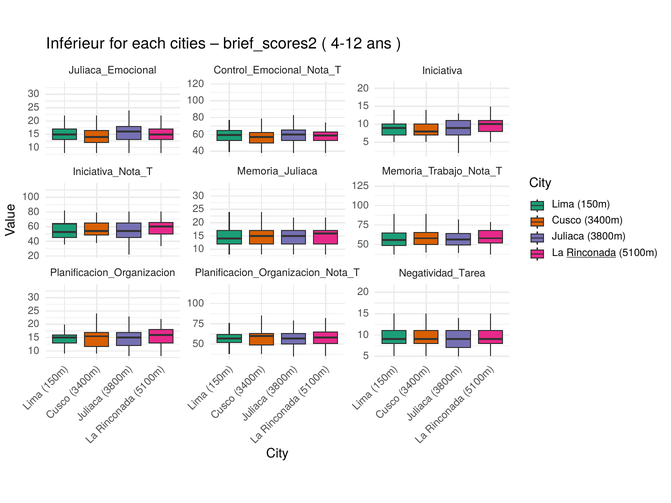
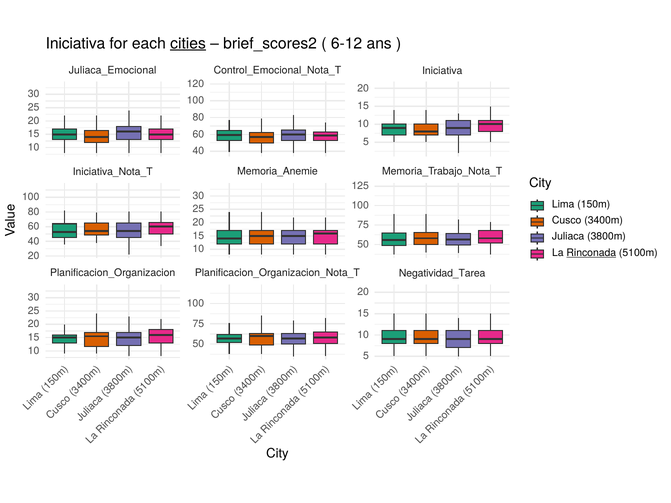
Inférieur: Inférieur -> Iniciativa (75, 43)
cities underline: none -> present (188, 43)
4-12: 4-12 -> 6-12 (347, 43)
Memoria_Juliaca: Memoria_Juliaca -> Memoria_Anemie (277, 172)
